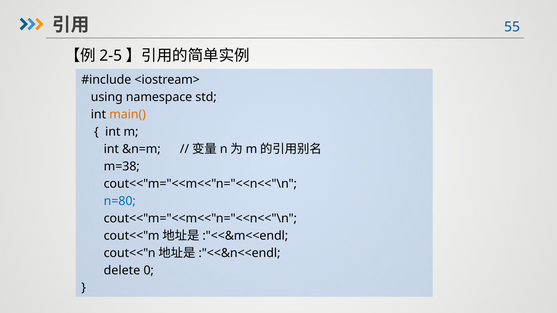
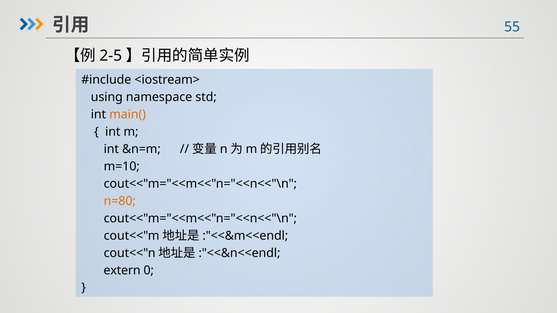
m=38: m=38 -> m=10 (122, 167)
n=80 colour: blue -> orange (120, 201)
delete: delete -> extern (122, 271)
